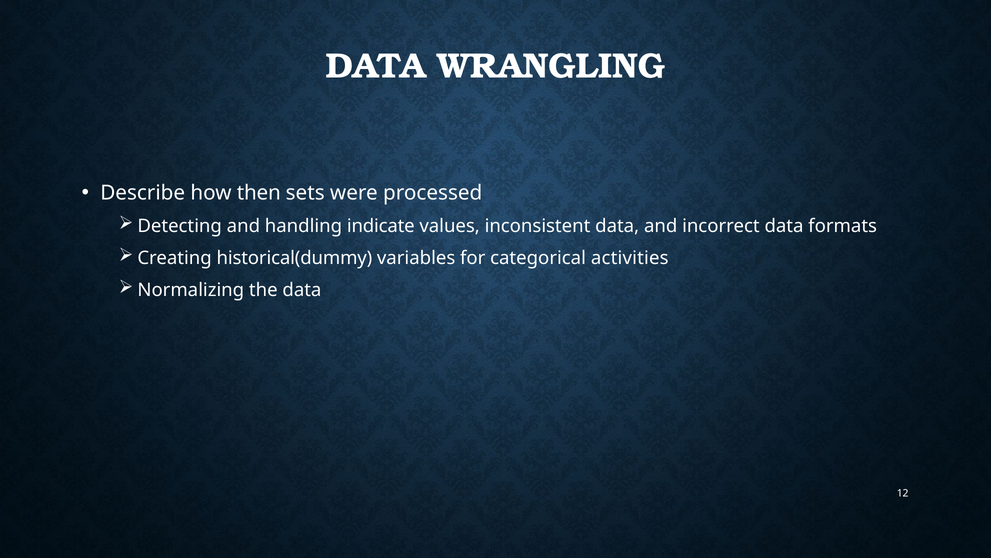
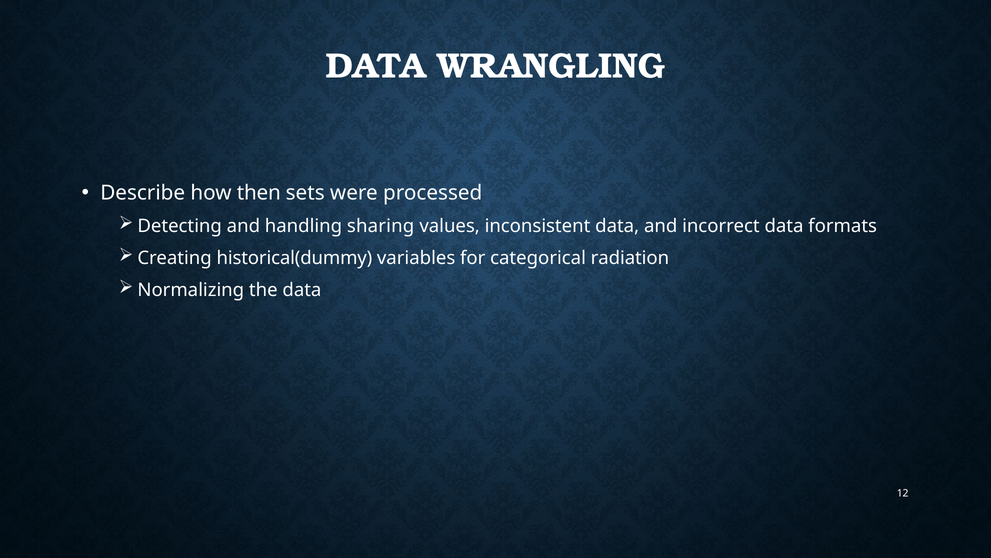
indicate: indicate -> sharing (381, 226)
activities: activities -> radiation (630, 258)
